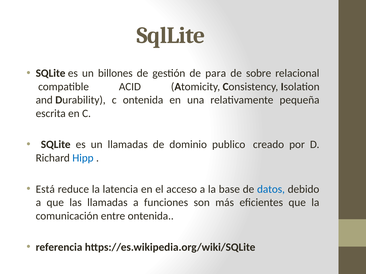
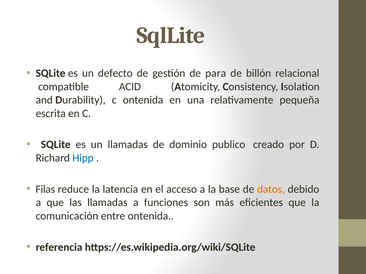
billones: billones -> defecto (115, 73)
sobre: sobre -> billón (259, 73)
Está: Está -> Filas (45, 189)
datos colour: blue -> orange (271, 189)
